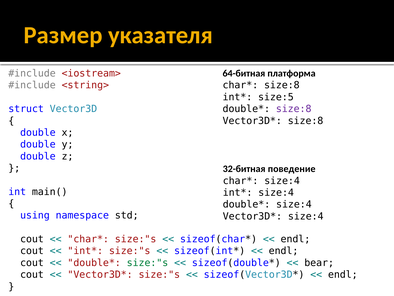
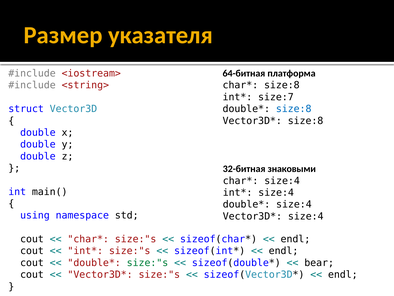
size:5: size:5 -> size:7 (276, 97)
size:8 colour: purple -> blue (294, 109)
поведение: поведение -> знаковыми (292, 169)
